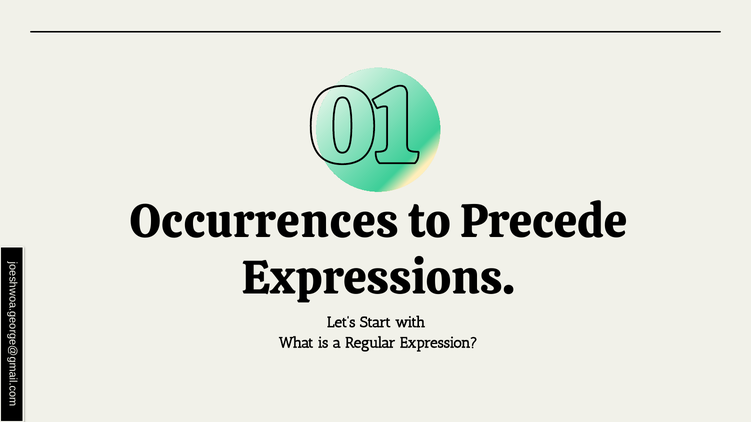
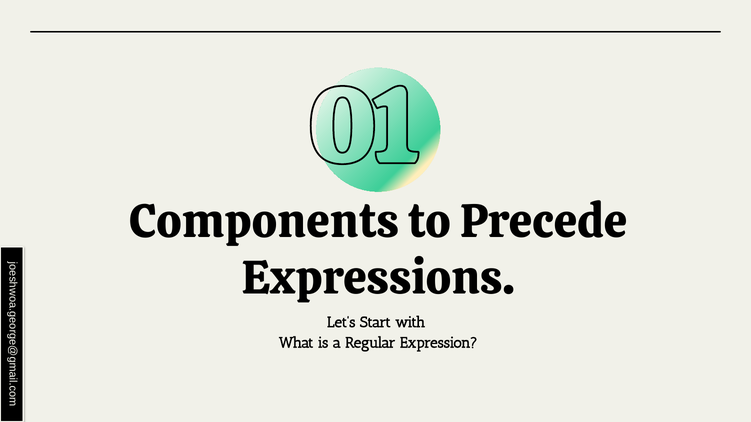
Occurrences: Occurrences -> Components (264, 222)
